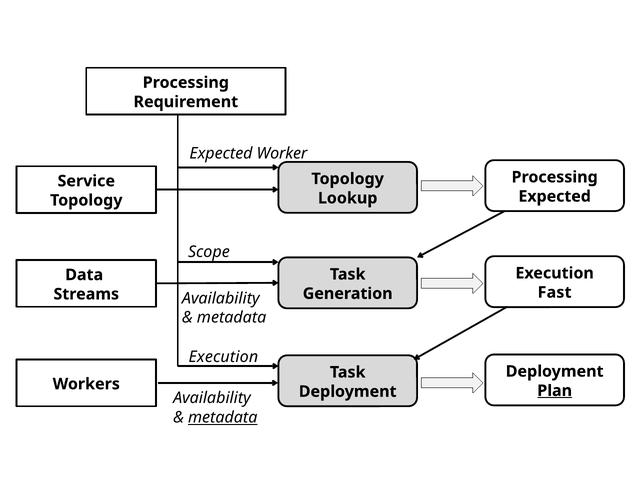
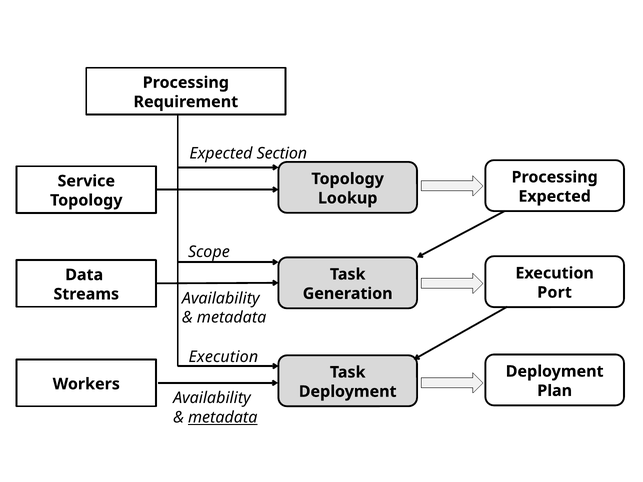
Worker: Worker -> Section (282, 153)
Fast: Fast -> Port (555, 293)
Plan underline: present -> none (555, 391)
